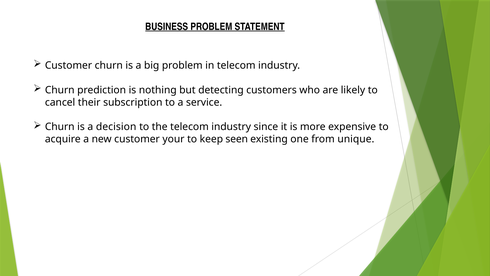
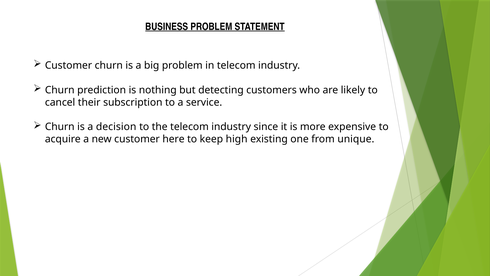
your: your -> here (174, 139)
seen: seen -> high (237, 139)
